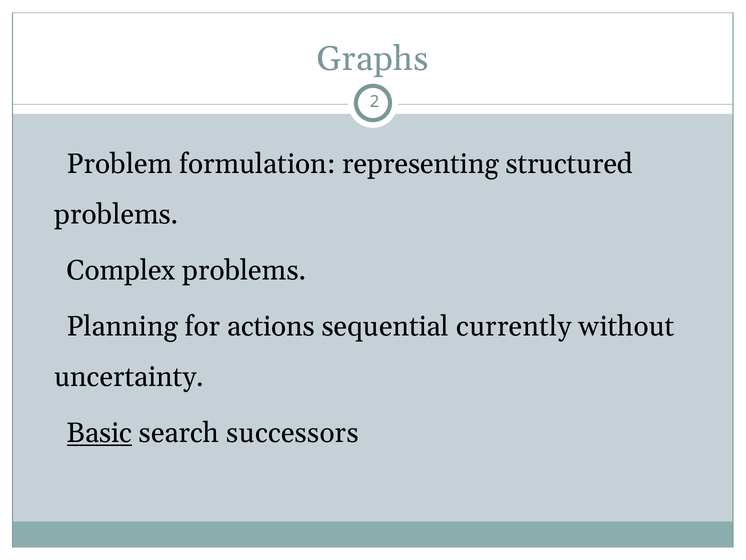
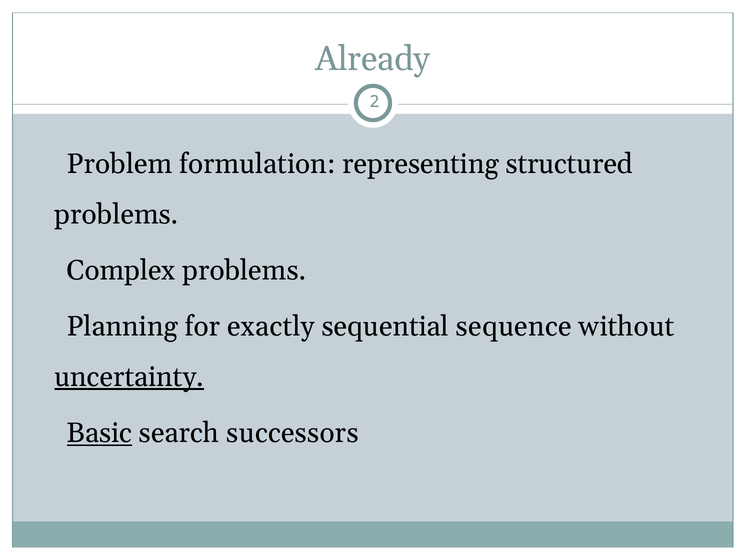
Graphs: Graphs -> Already (373, 59)
actions: actions -> exactly (271, 326)
currently: currently -> sequence (514, 326)
uncertainty underline: none -> present (129, 377)
